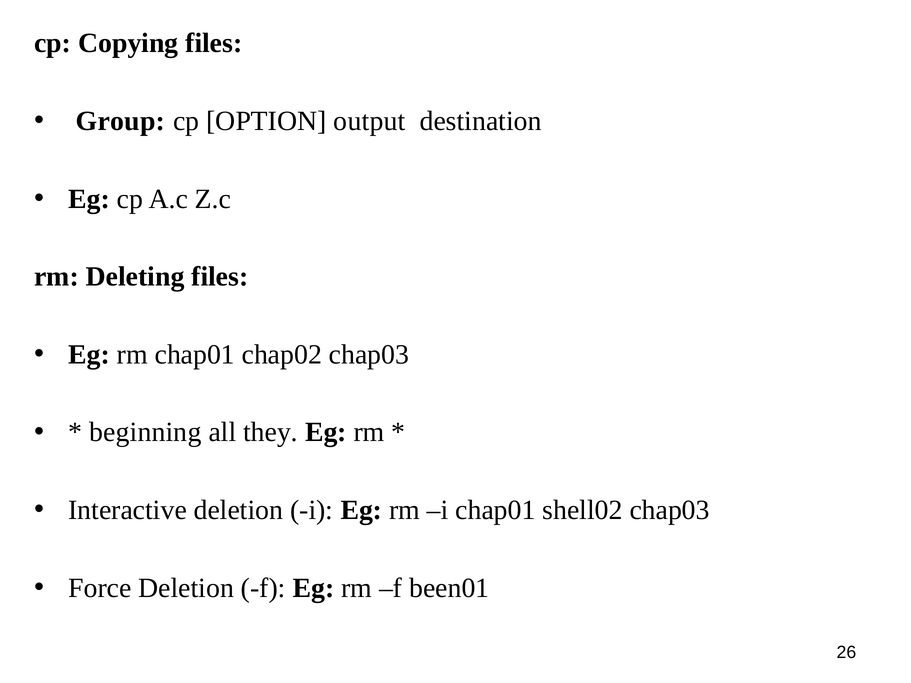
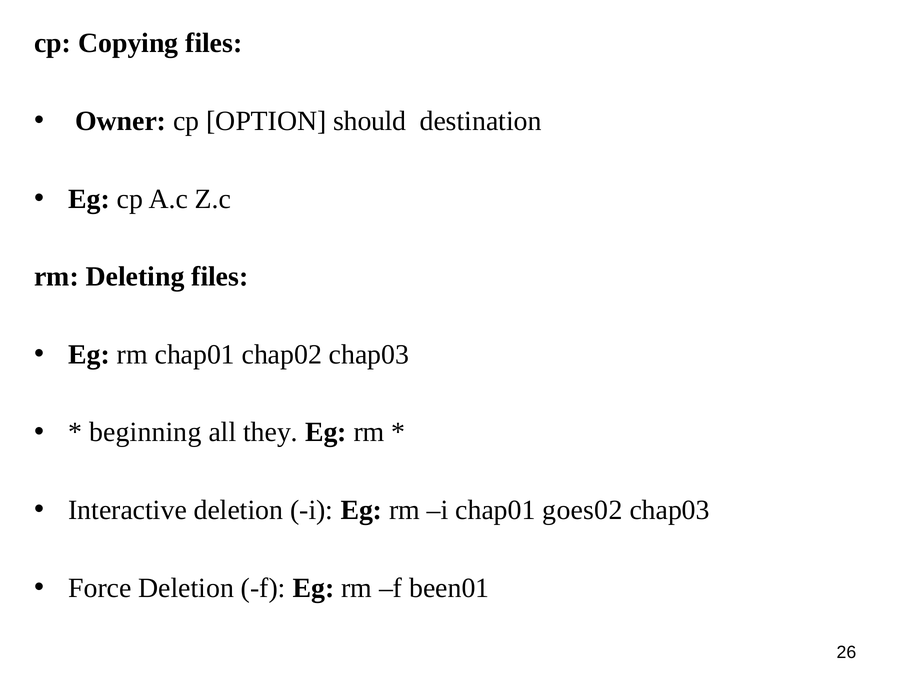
Group: Group -> Owner (121, 121)
output: output -> should (370, 121)
shell02: shell02 -> goes02 (582, 510)
